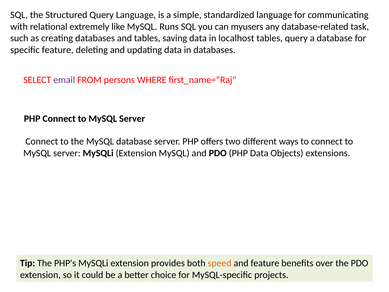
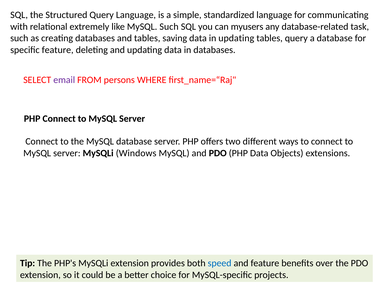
MySQL Runs: Runs -> Such (169, 27)
in localhost: localhost -> updating (236, 38)
server MySQLi Extension: Extension -> Windows (136, 153)
speed colour: orange -> blue (220, 263)
